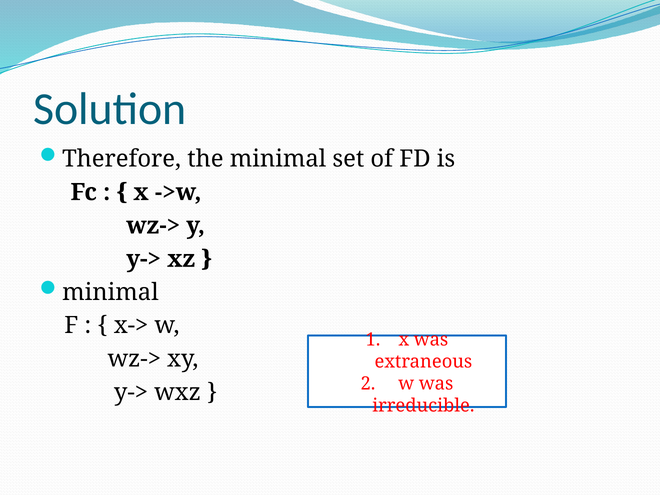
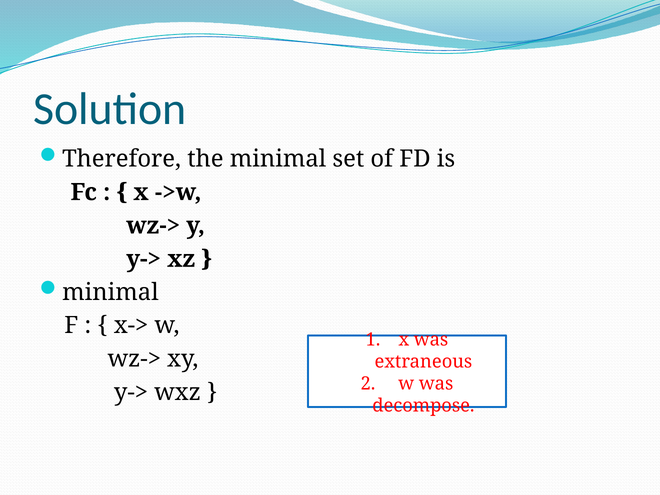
irreducible: irreducible -> decompose (423, 406)
